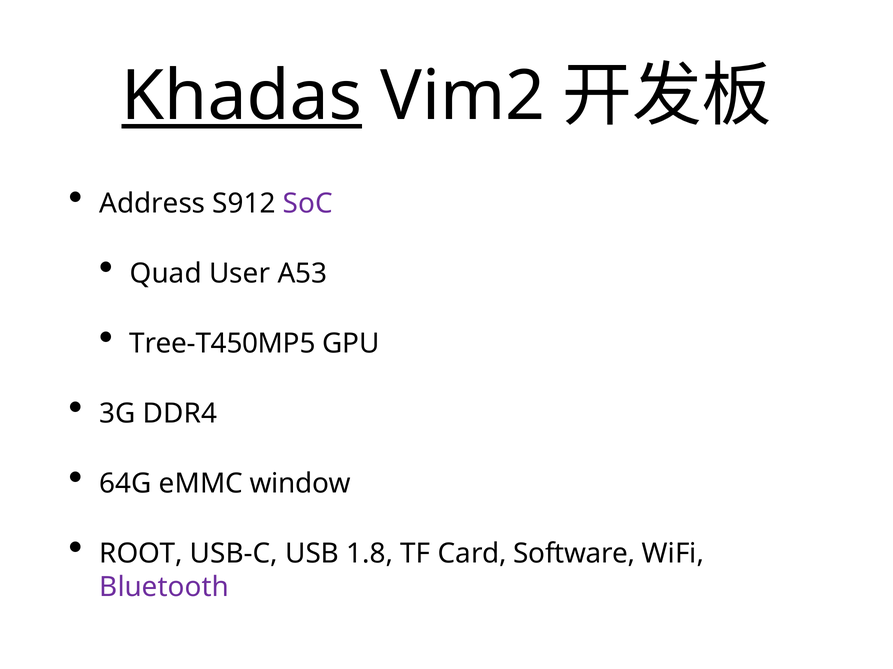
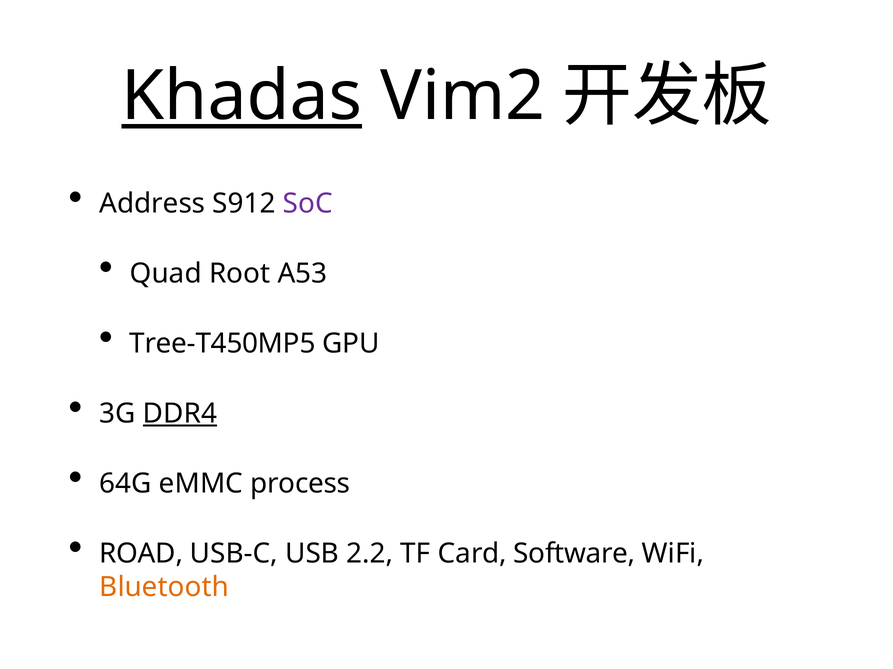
User: User -> Root (240, 274)
DDR4 underline: none -> present (180, 414)
window: window -> process (300, 484)
ROOT: ROOT -> ROAD (141, 554)
1.8: 1.8 -> 2.2 (370, 554)
Bluetooth colour: purple -> orange (164, 588)
